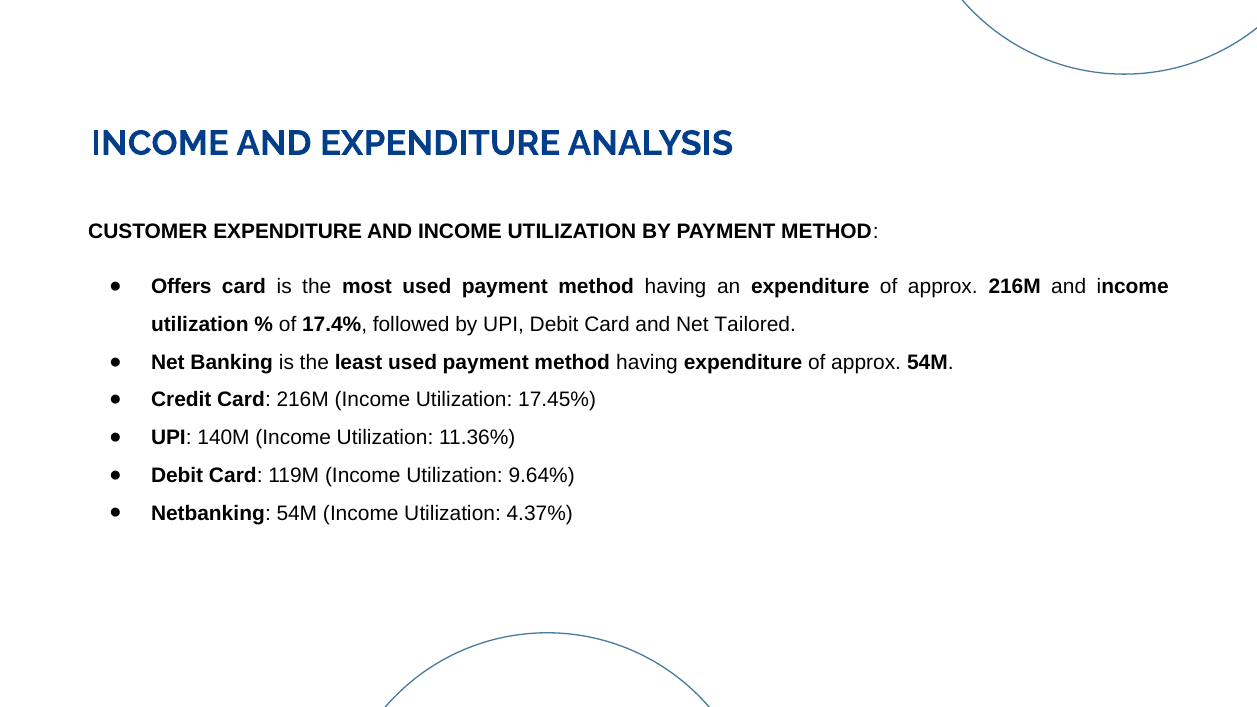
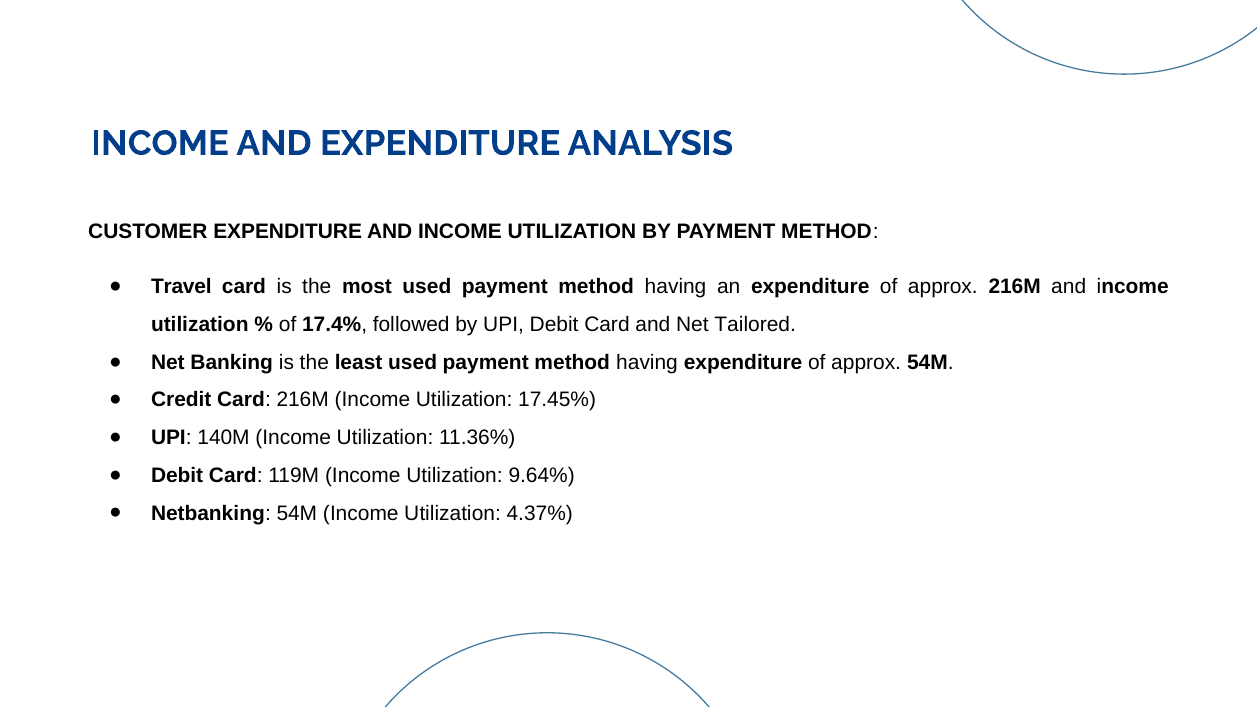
Offers: Offers -> Travel (181, 287)
